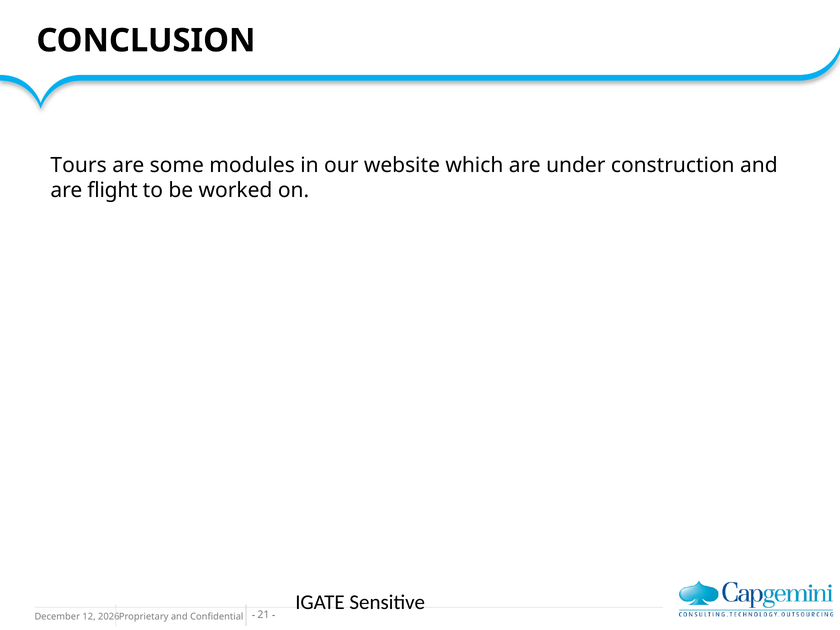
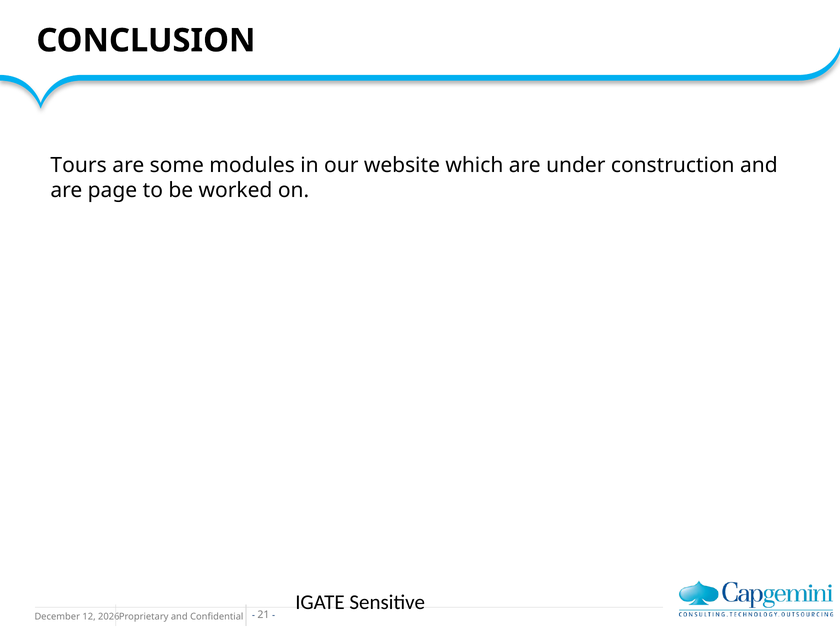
flight: flight -> page (112, 190)
